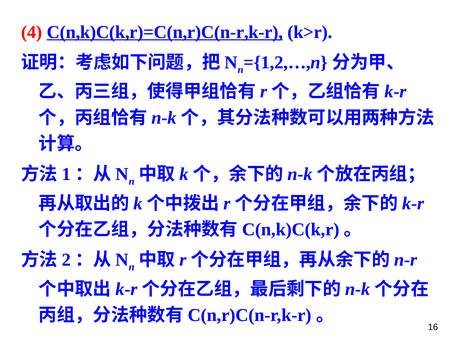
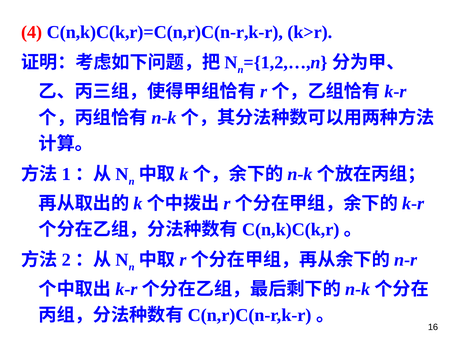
C(n,k)C(k,r)=C(n,r)C(n-r,k-r underline: present -> none (165, 32)
